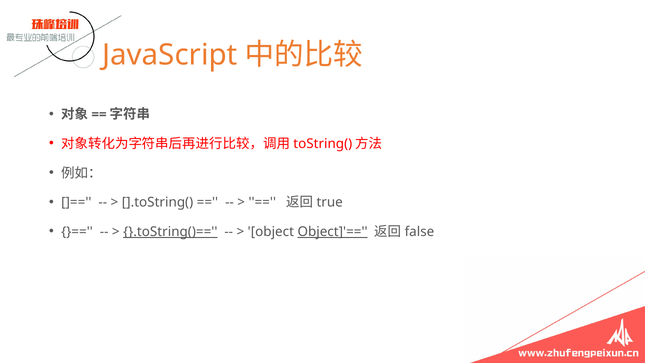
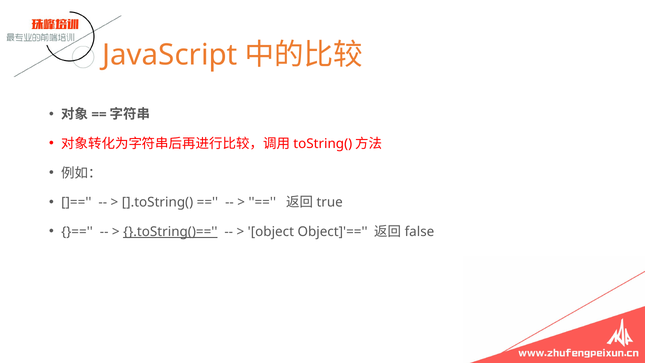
Object]'== underline: present -> none (333, 232)
